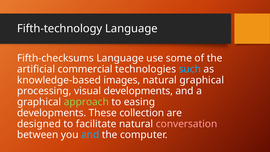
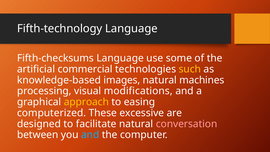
such colour: light blue -> yellow (190, 69)
natural graphical: graphical -> machines (202, 80)
visual developments: developments -> modifications (138, 91)
approach colour: light green -> yellow (86, 102)
developments: developments -> computerized (52, 113)
collection: collection -> excessive (142, 113)
